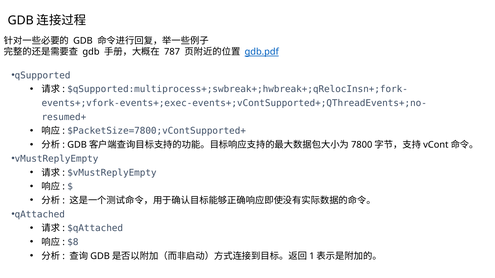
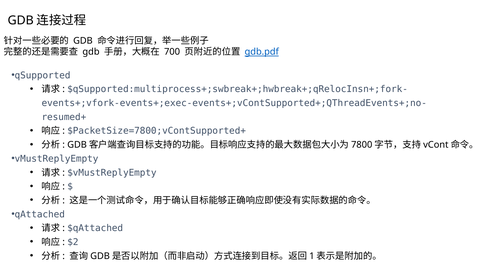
787: 787 -> 700 (172, 52)
$8: $8 -> $2 (73, 242)
